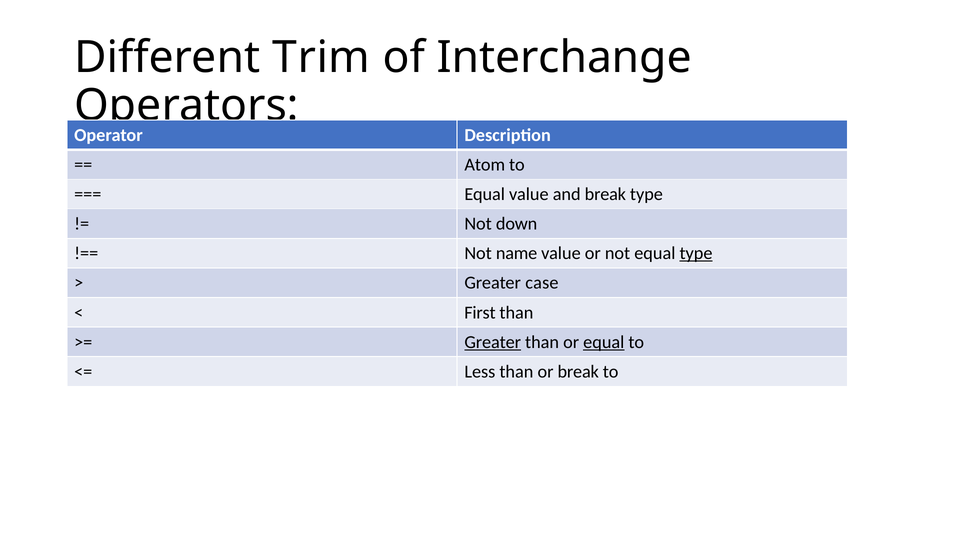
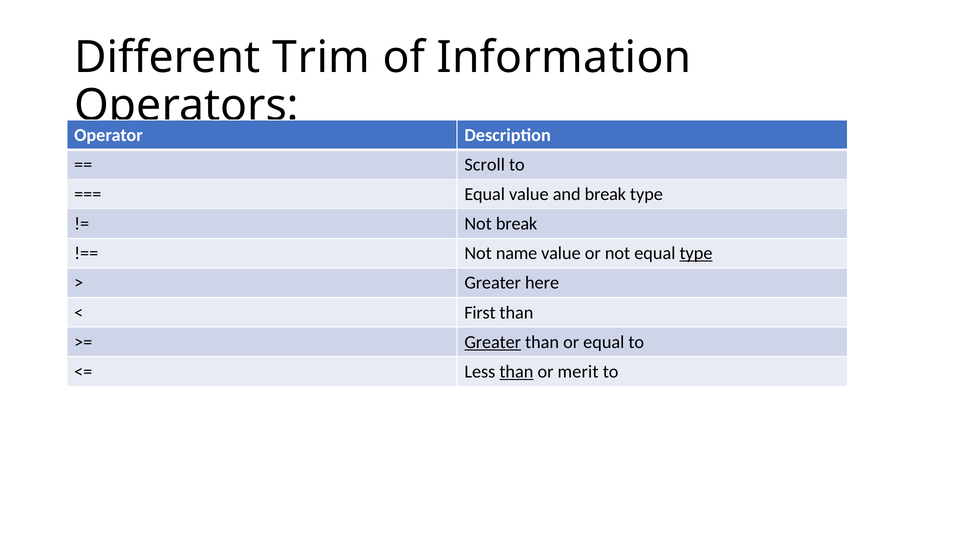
Interchange: Interchange -> Information (564, 58)
Atom: Atom -> Scroll (485, 165)
Not down: down -> break (517, 224)
case: case -> here (542, 283)
equal underline: present -> none (604, 342)
than underline: none -> present (516, 372)
or break: break -> merit (578, 372)
